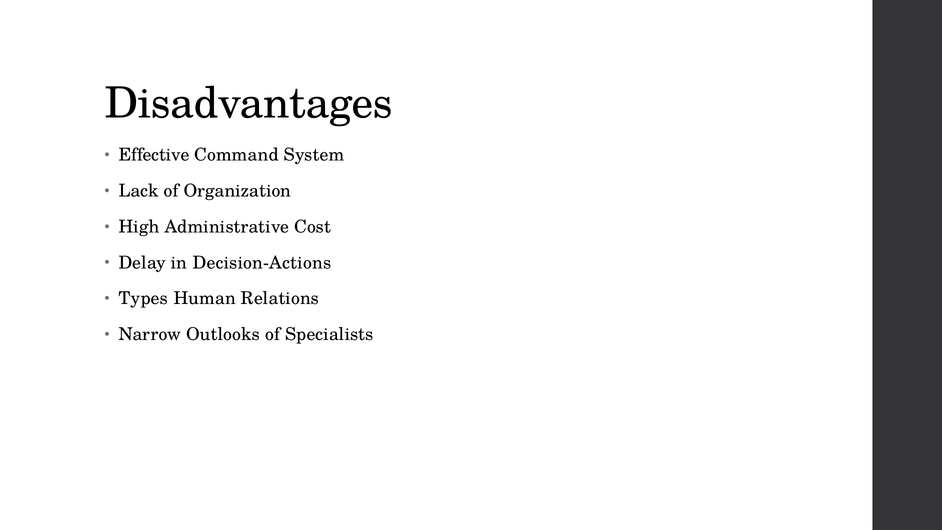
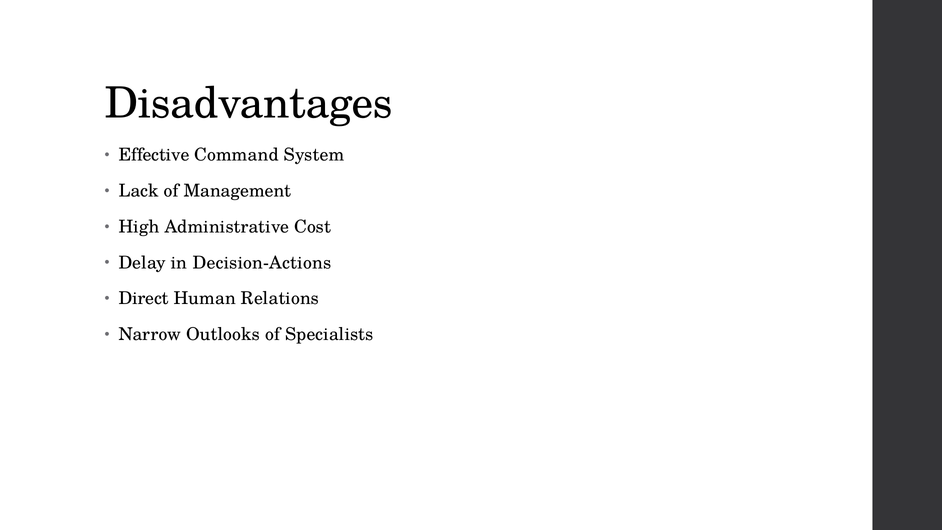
Organization: Organization -> Management (237, 191)
Types: Types -> Direct (144, 299)
